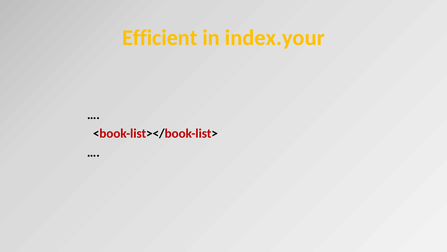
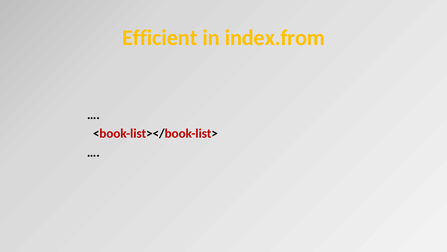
index.your: index.your -> index.from (275, 38)
